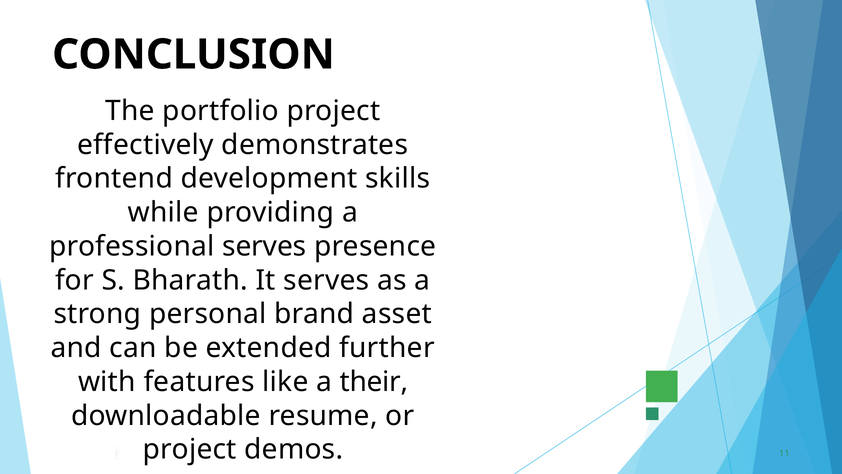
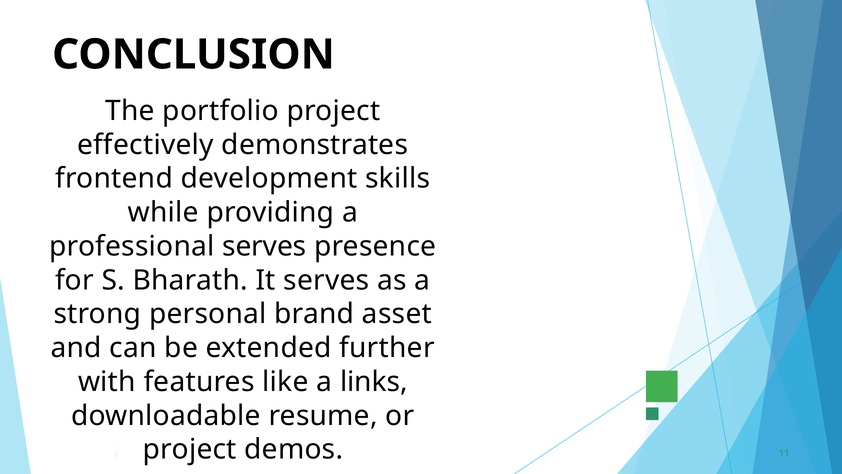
their: their -> links (374, 382)
